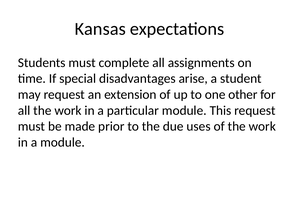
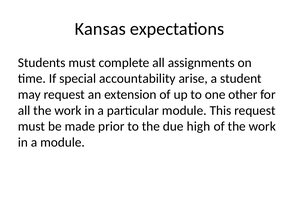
disadvantages: disadvantages -> accountability (137, 79)
uses: uses -> high (199, 127)
